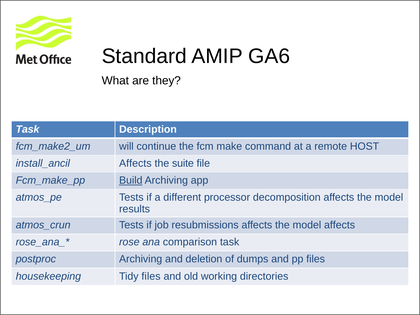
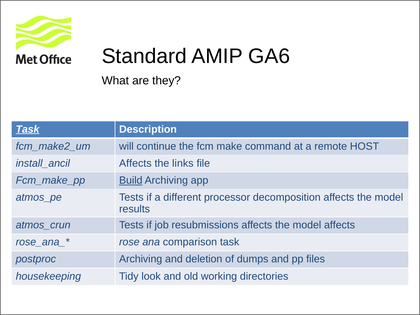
Task underline: none -> present (28, 129)
suite: suite -> links (183, 163)
Tidy files: files -> look (151, 276)
